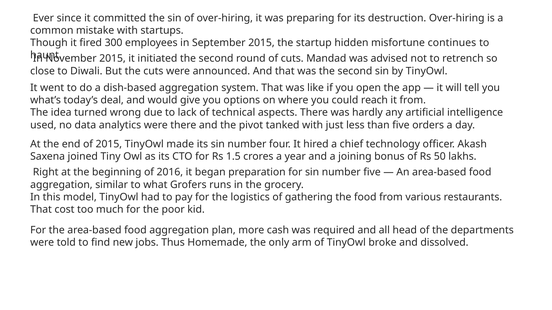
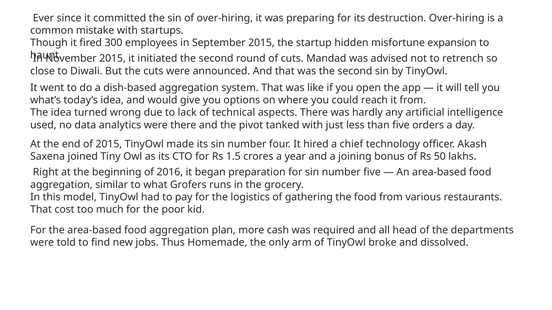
continues: continues -> expansion (452, 43)
today’s deal: deal -> idea (112, 100)
